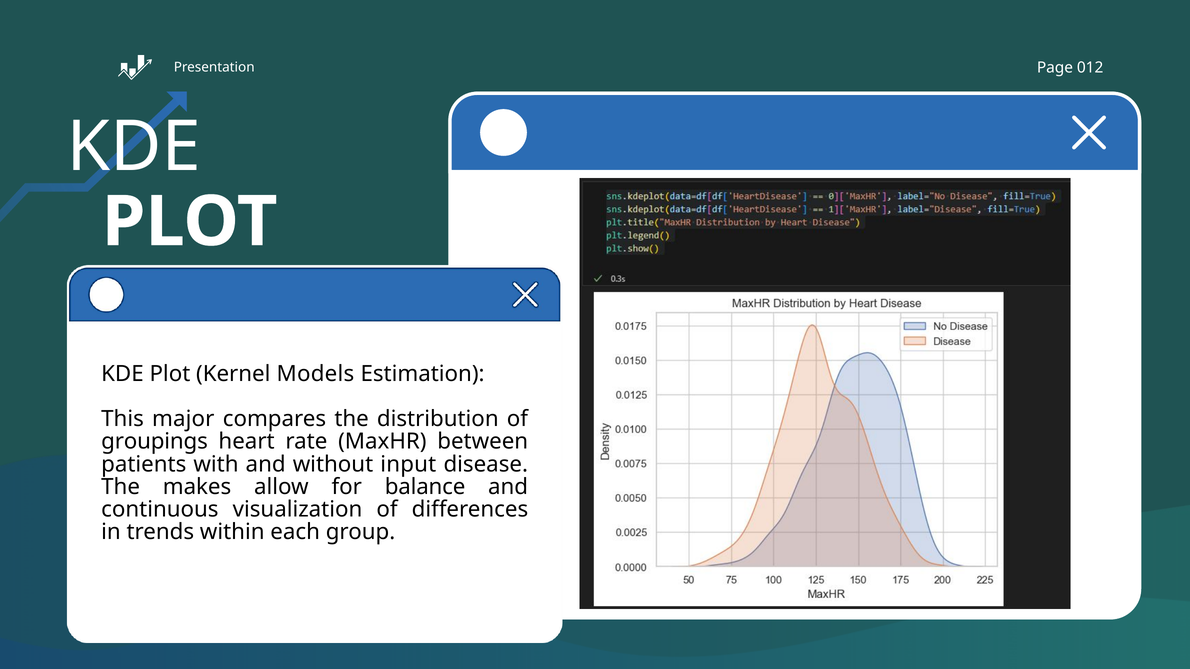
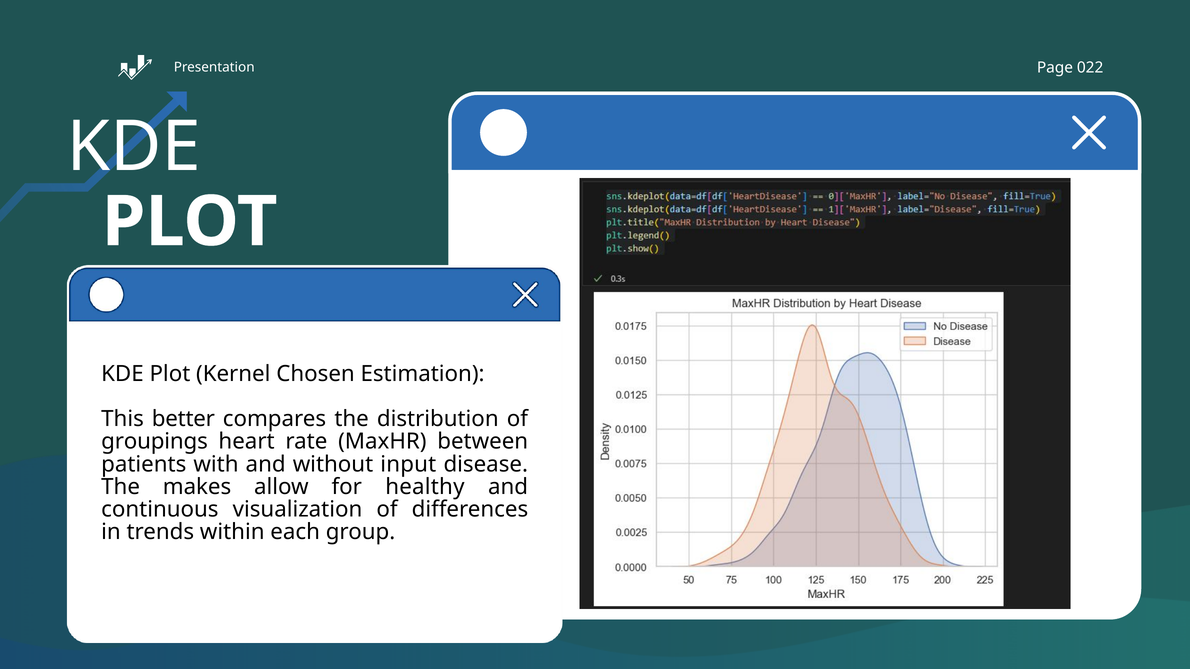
012: 012 -> 022 (1090, 68)
Models: Models -> Chosen (316, 374)
major: major -> better (183, 419)
balance: balance -> healthy (425, 487)
